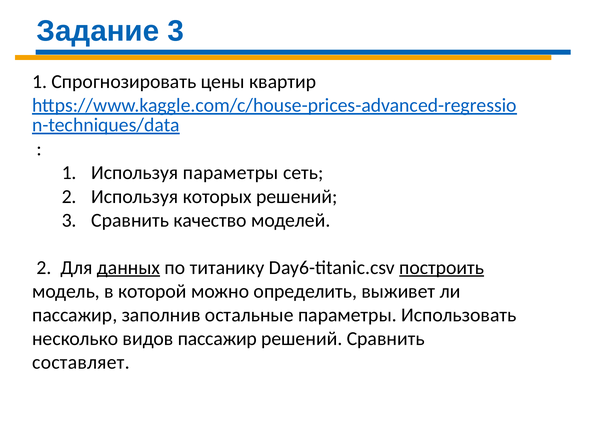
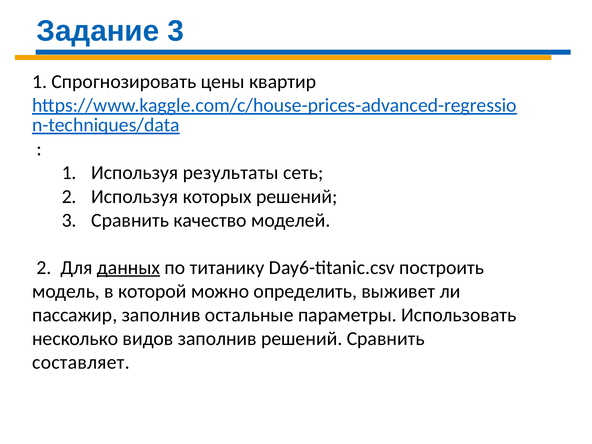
Используя параметры: параметры -> результаты (231, 173)
построить underline: present -> none (442, 268)
видов пассажир: пассажир -> заполнив (217, 339)
